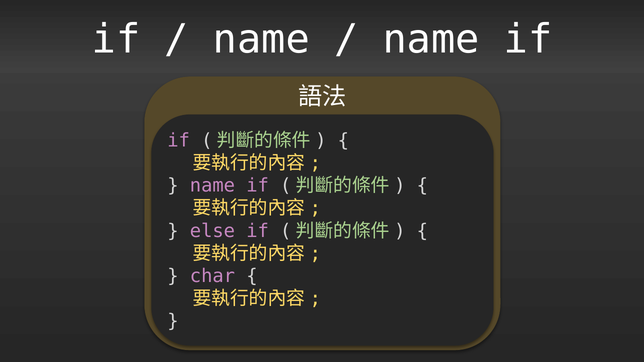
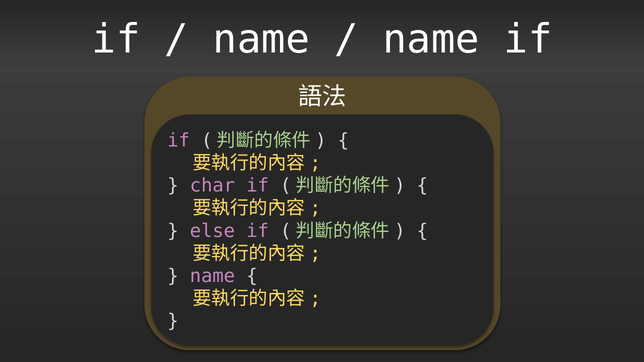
name: name -> char (212, 186)
char: char -> name (212, 276)
